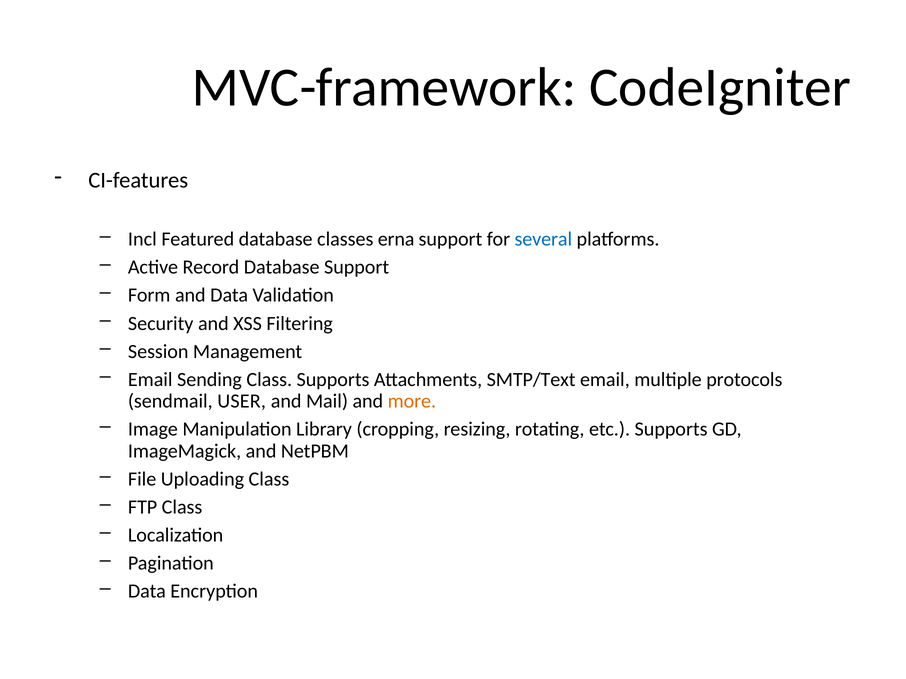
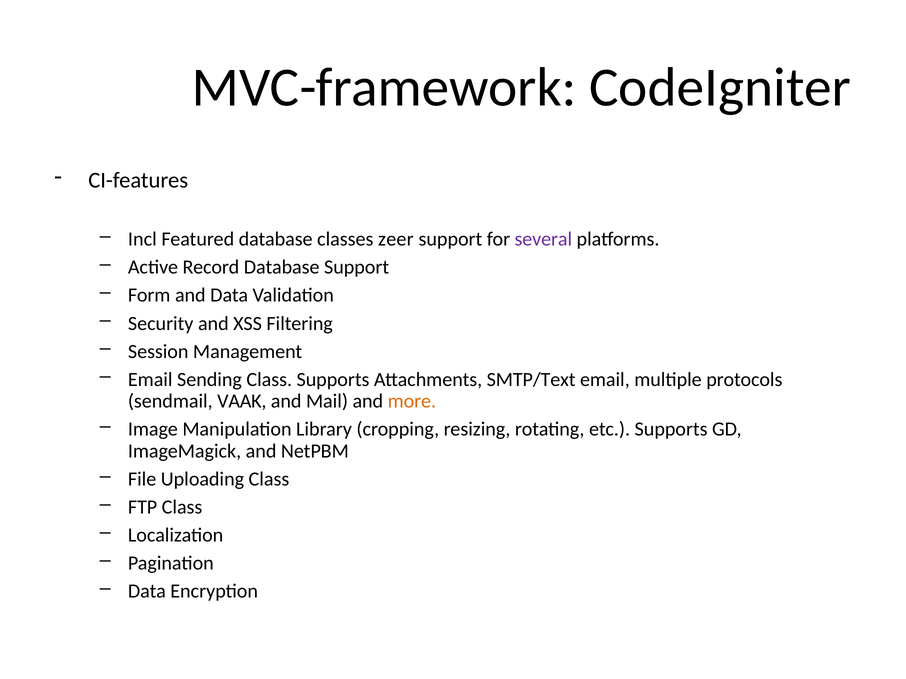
erna: erna -> zeer (396, 239)
several colour: blue -> purple (543, 239)
USER: USER -> VAAK (242, 401)
